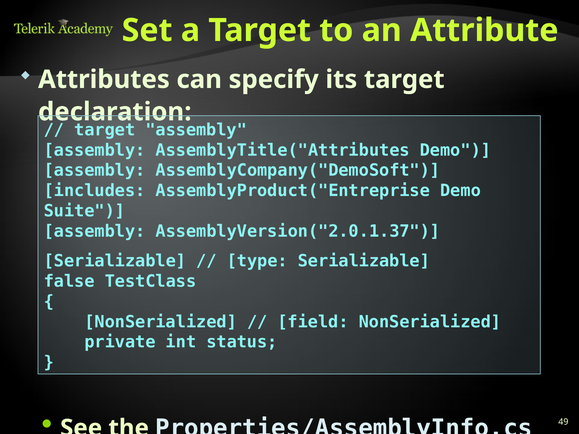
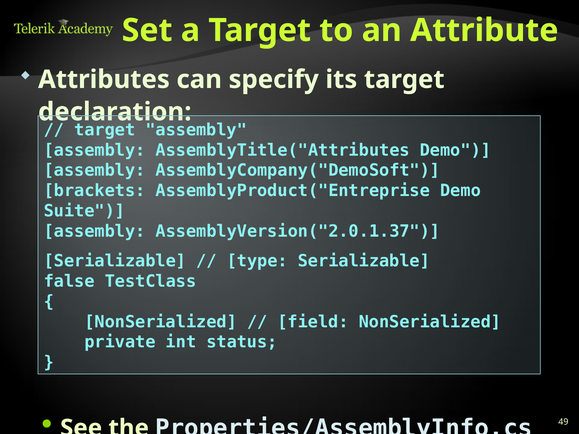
includes: includes -> brackets (95, 191)
